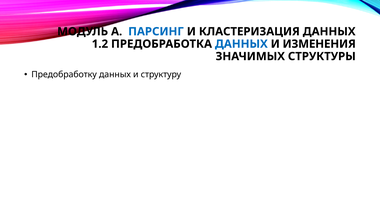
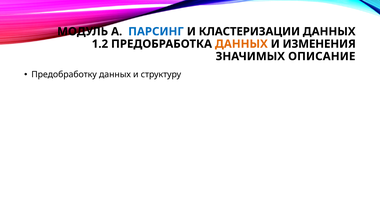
КЛАСТЕРИЗАЦИЯ: КЛАСТЕРИЗАЦИЯ -> КЛАСТЕРИЗАЦИИ (249, 32)
ДАННЫХ colour: blue -> orange (241, 44)
СТРУКТУРЫ: СТРУКТУРЫ -> ОПИСАНИЕ (322, 56)
